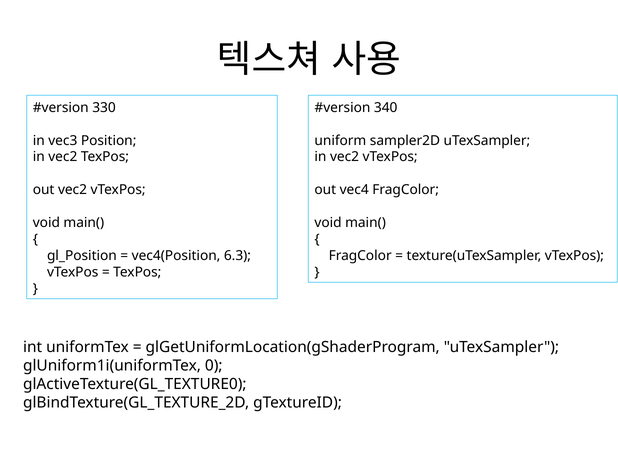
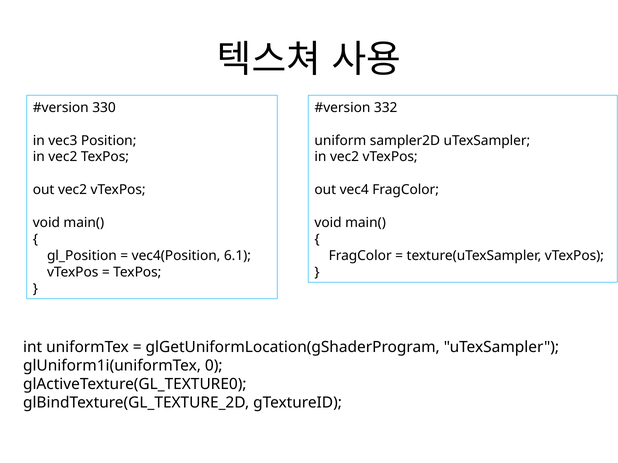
340: 340 -> 332 (386, 108)
6.3: 6.3 -> 6.1 (237, 256)
